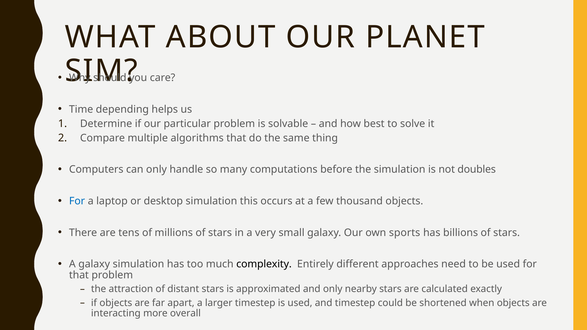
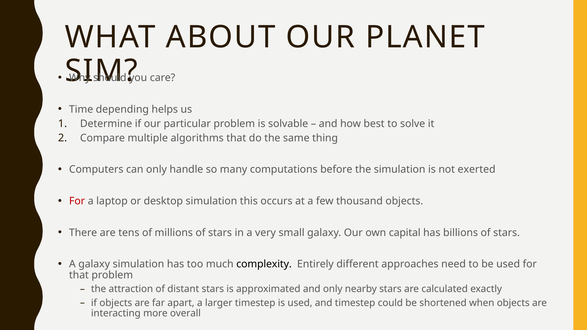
doubles: doubles -> exerted (477, 170)
For colour: blue -> red (77, 201)
sports: sports -> capital (405, 233)
